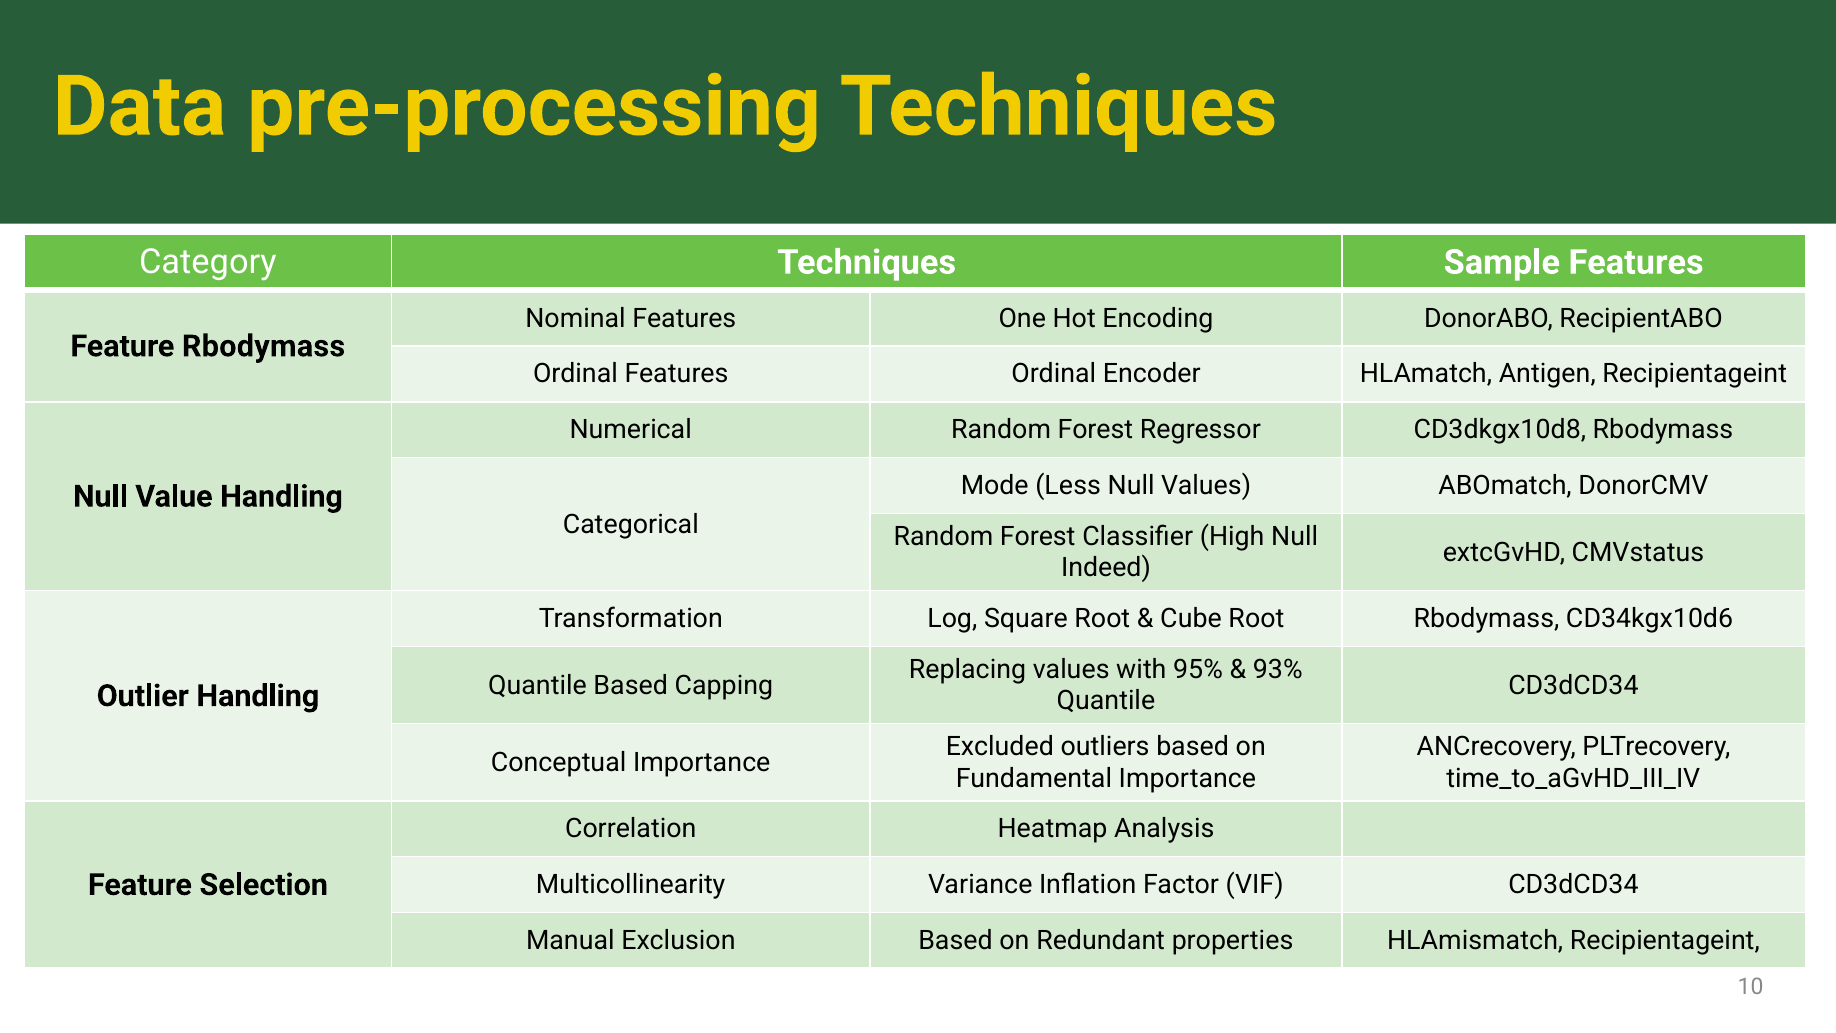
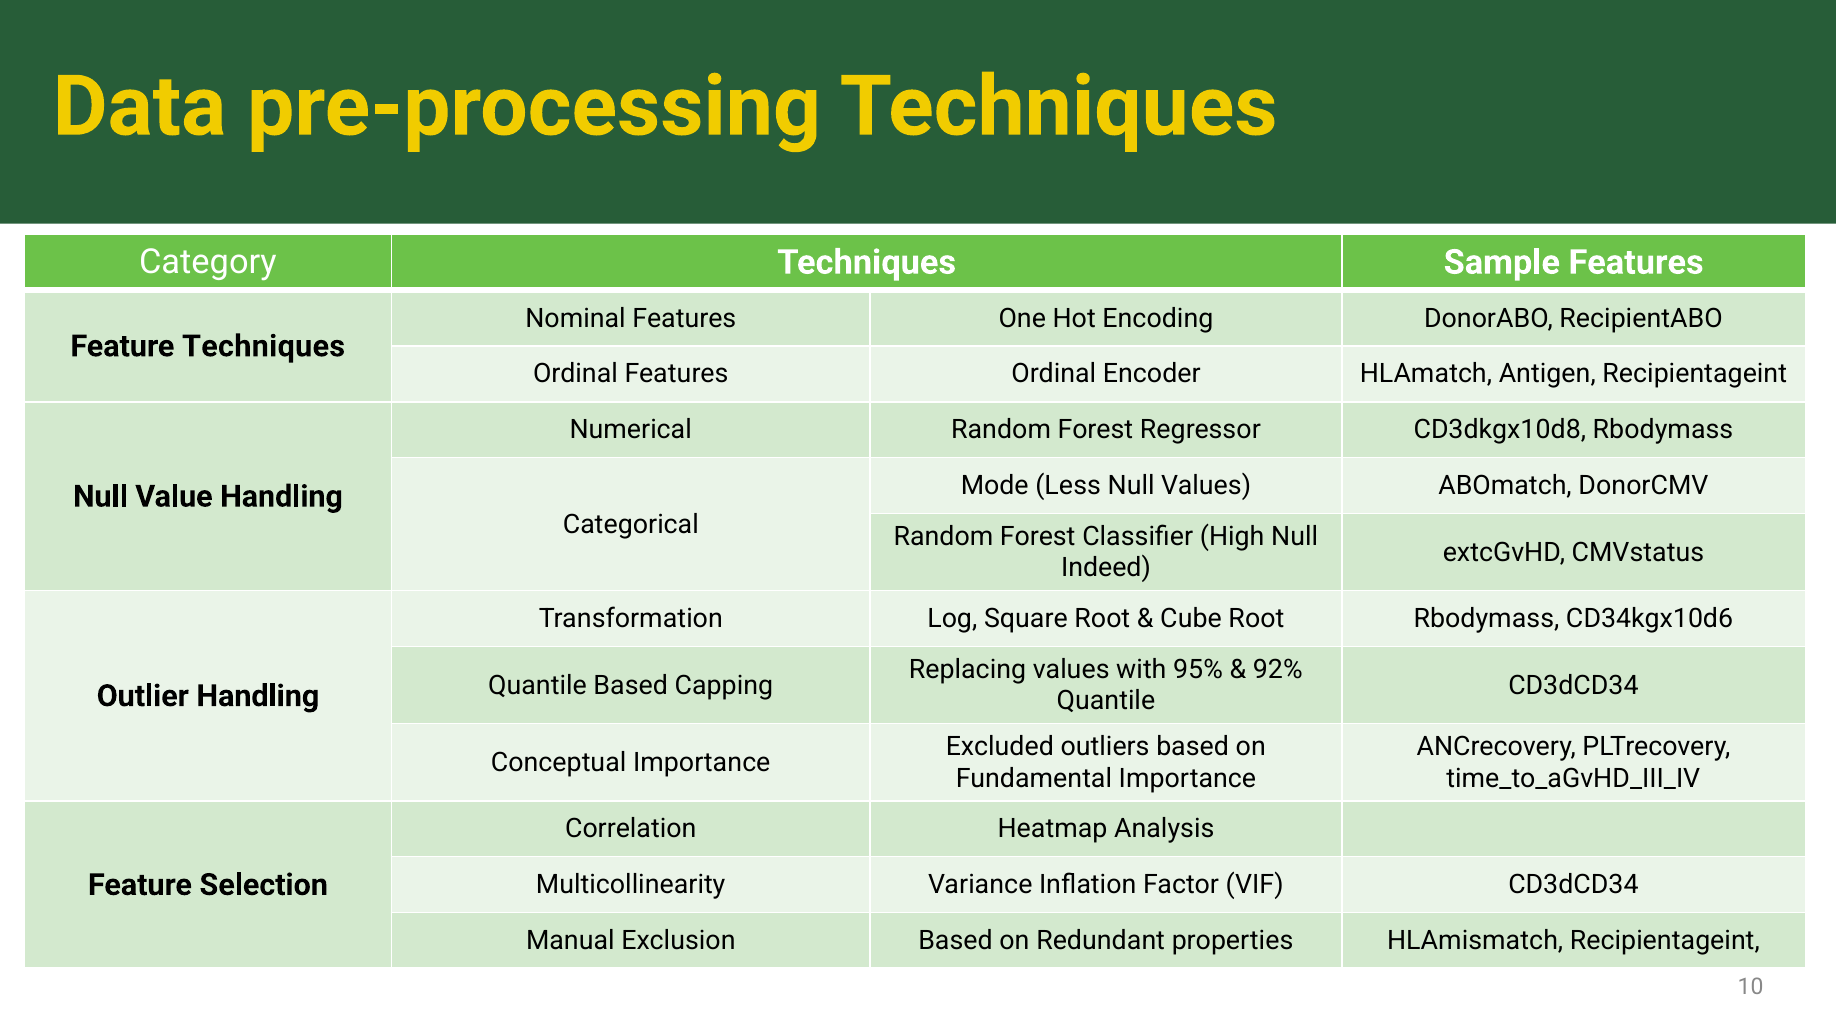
Feature Rbodymass: Rbodymass -> Techniques (264, 346)
93%: 93% -> 92% (1278, 669)
